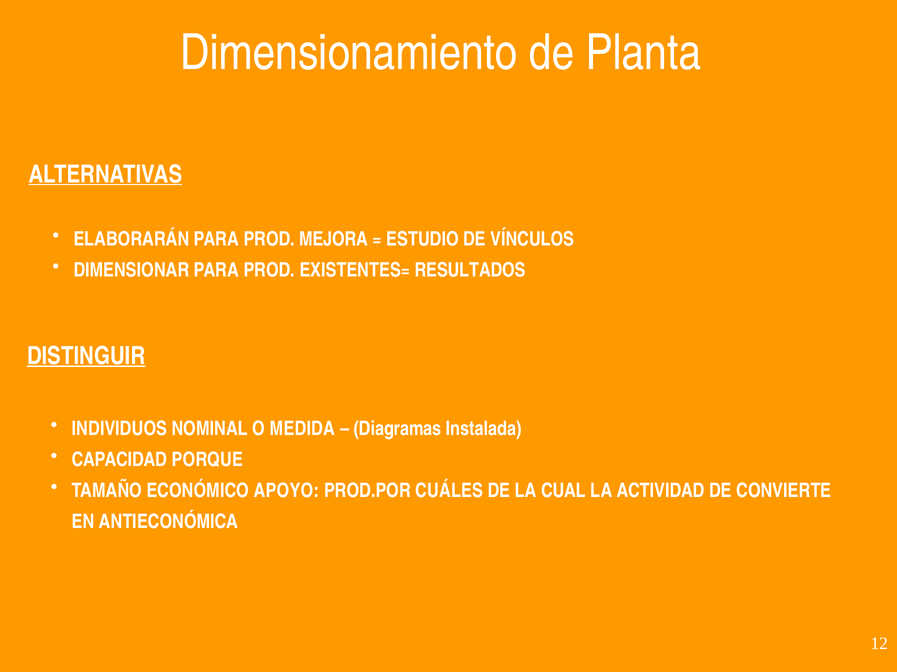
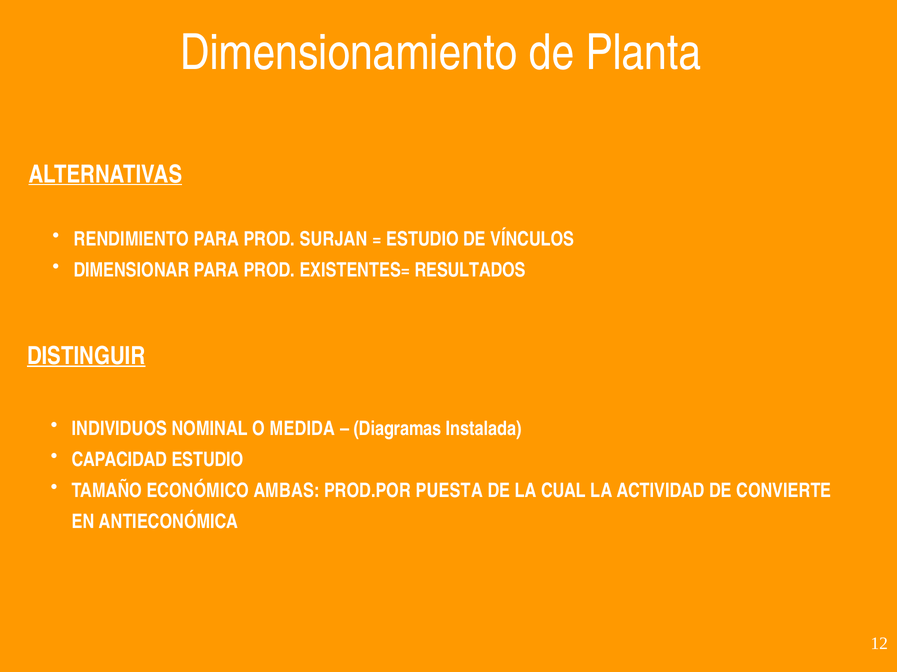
ELABORARÁN: ELABORARÁN -> RENDIMIENTO (131, 239)
MEJORA: MEJORA -> SURJAN (334, 239)
CAPACIDAD PORQUE: PORQUE -> ESTUDIO (208, 460)
APOYO: APOYO -> AMBAS (287, 491)
CUÁLES: CUÁLES -> PUESTA (449, 491)
